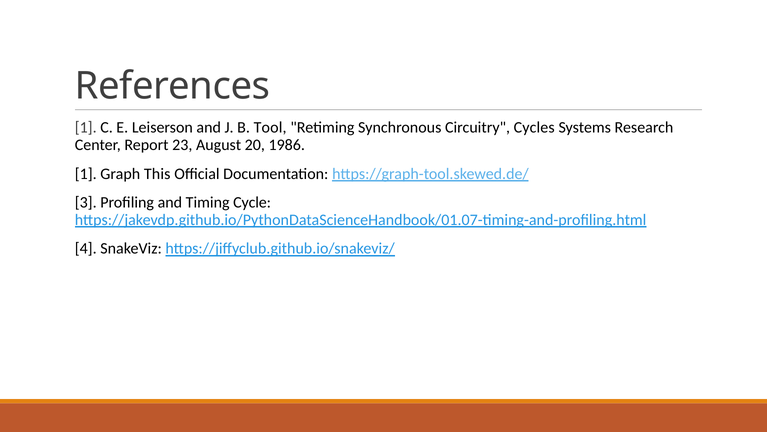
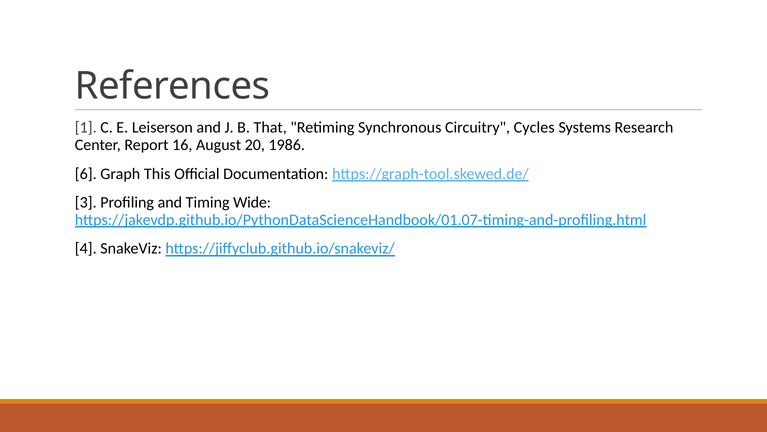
Tool: Tool -> That (270, 128)
23: 23 -> 16 (182, 145)
1: 1 -> 6 (86, 174)
Cycle: Cycle -> Wide (252, 202)
